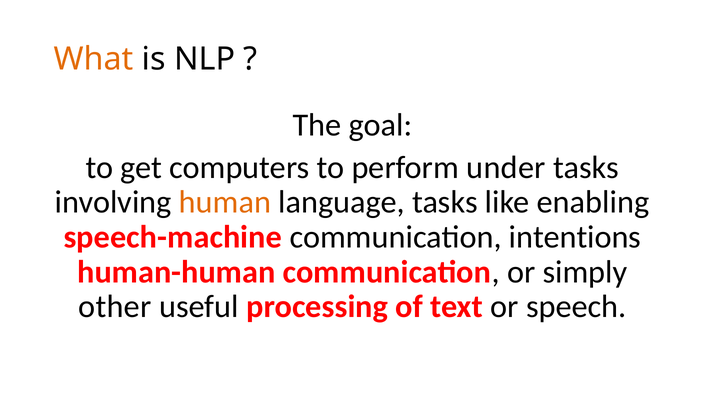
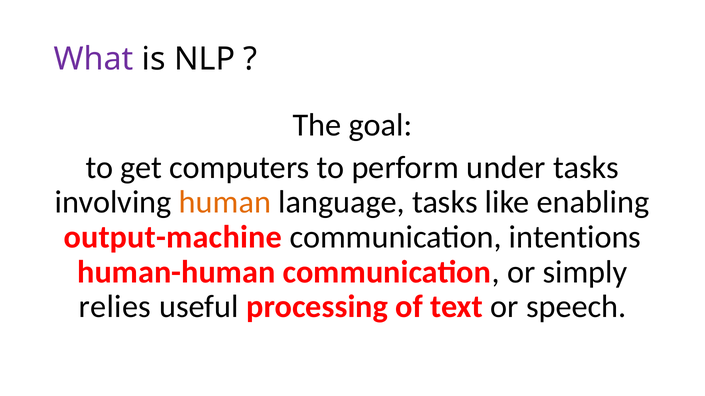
What colour: orange -> purple (94, 59)
speech-machine: speech-machine -> output-machine (173, 237)
other: other -> relies (115, 307)
